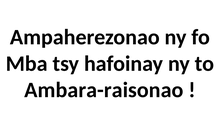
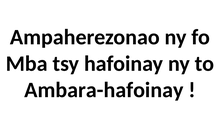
Ambara-raisonao: Ambara-raisonao -> Ambara-hafoinay (104, 90)
